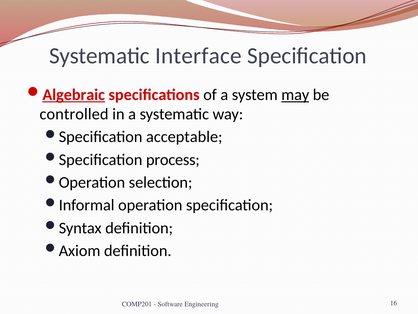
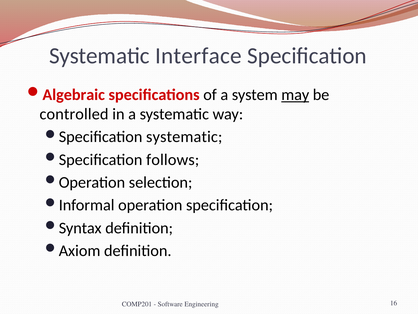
Algebraic underline: present -> none (74, 95)
acceptable: acceptable -> systematic (184, 137)
process: process -> follows (173, 159)
